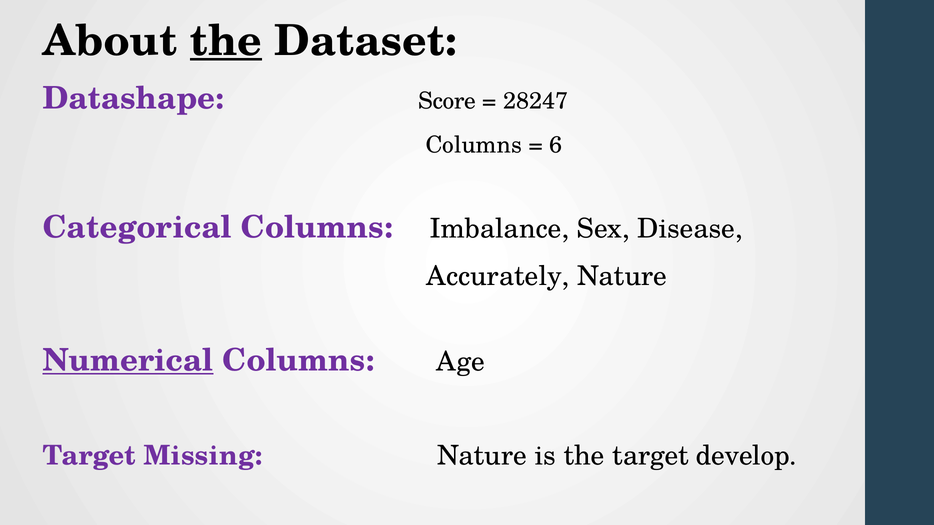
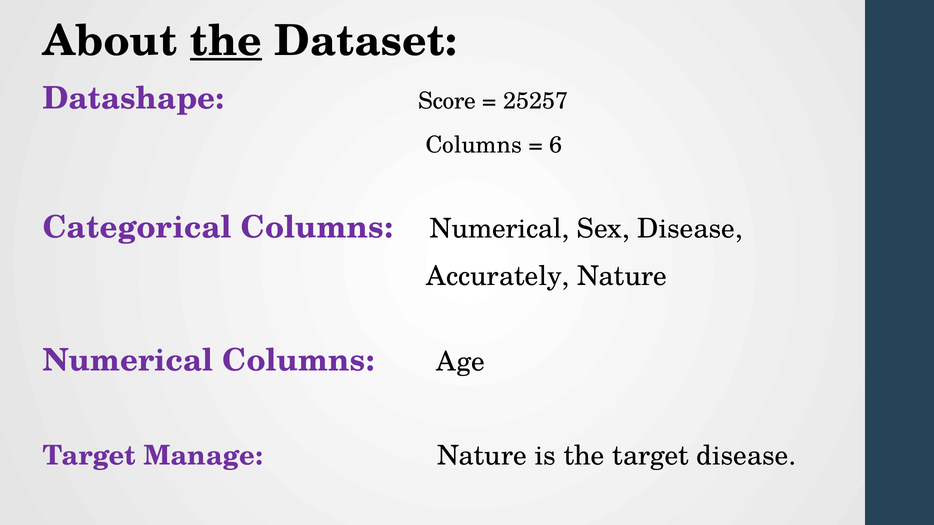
28247: 28247 -> 25257 (536, 101)
Columns Imbalance: Imbalance -> Numerical (499, 229)
Numerical underline: present -> none (128, 361)
Missing: Missing -> Manage (203, 456)
target develop: develop -> disease (746, 456)
